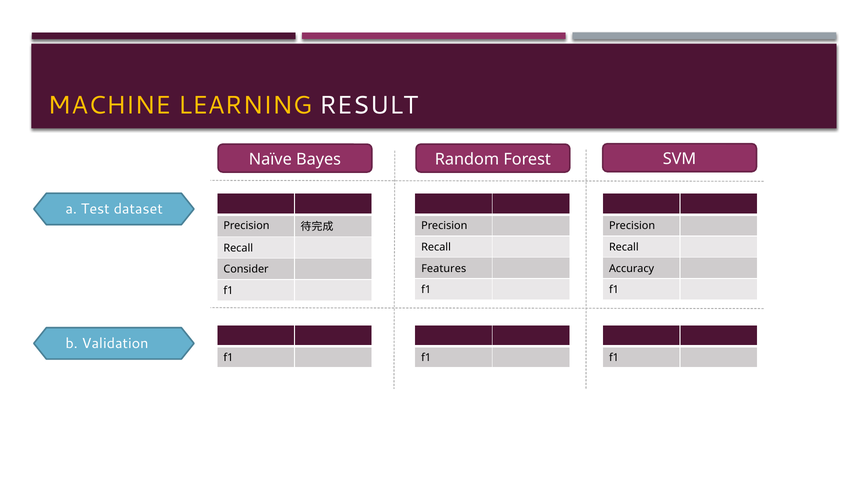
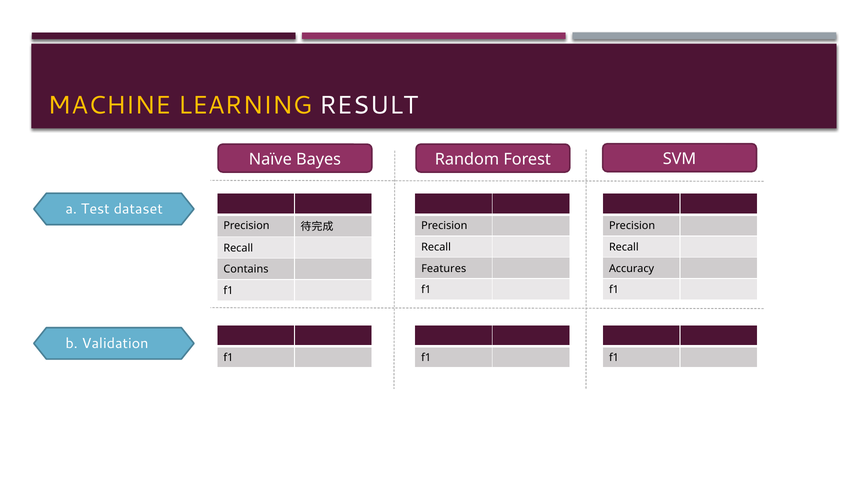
Consider: Consider -> Contains (246, 270)
